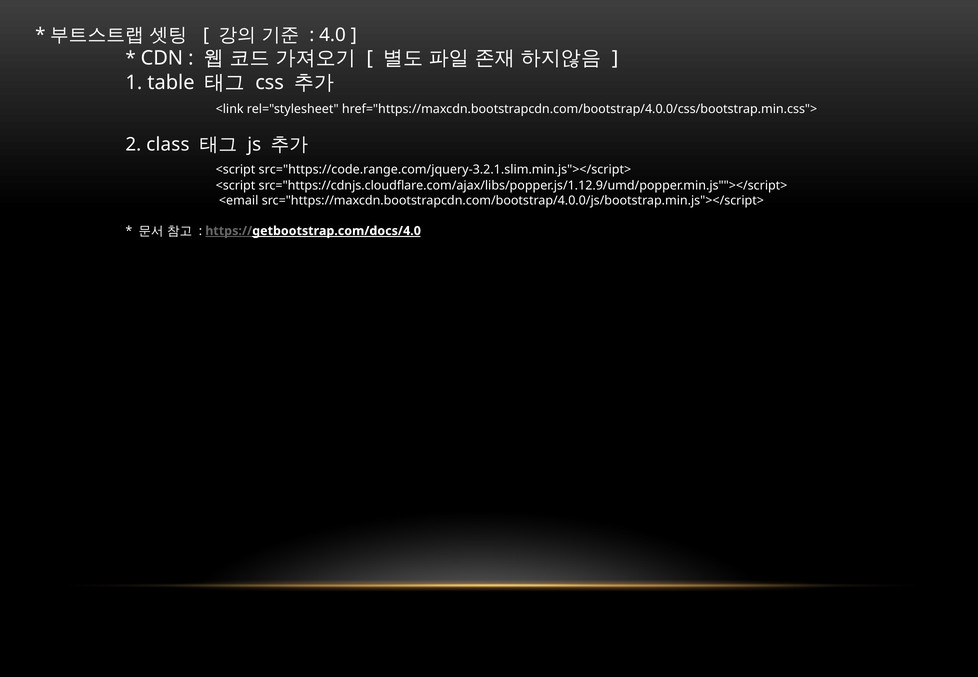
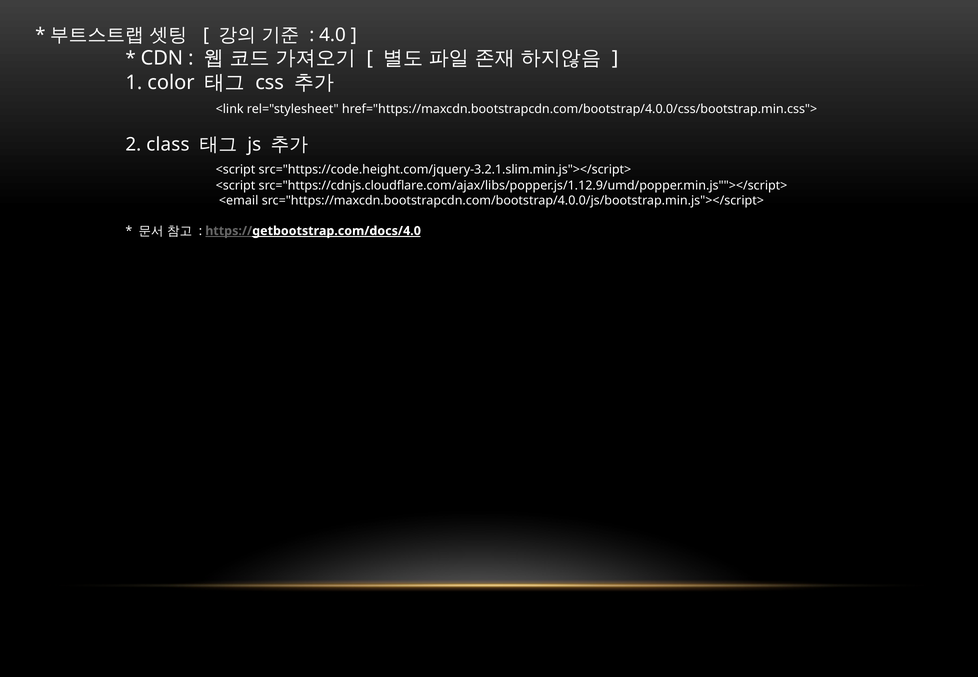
table: table -> color (171, 82)
src="https://code.range.com/jquery-3.2.1.slim.min.js"></script>: src="https://code.range.com/jquery-3.2.1.slim.min.js"></script> -> src="https://code.height.com/jquery-3.2.1.slim.min.js"></script> (445, 169)
